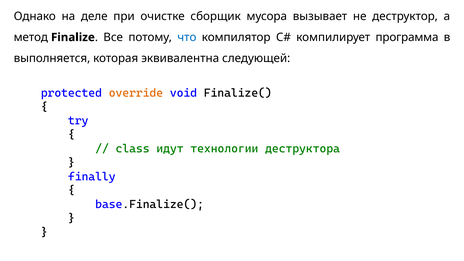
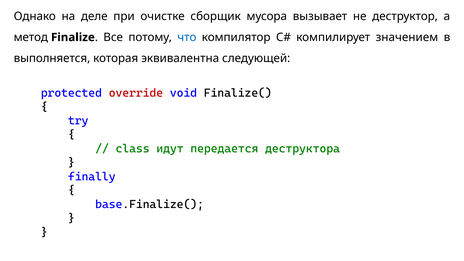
программа: программа -> значением (407, 37)
override colour: orange -> red (136, 93)
технологии: технологии -> передается (224, 149)
